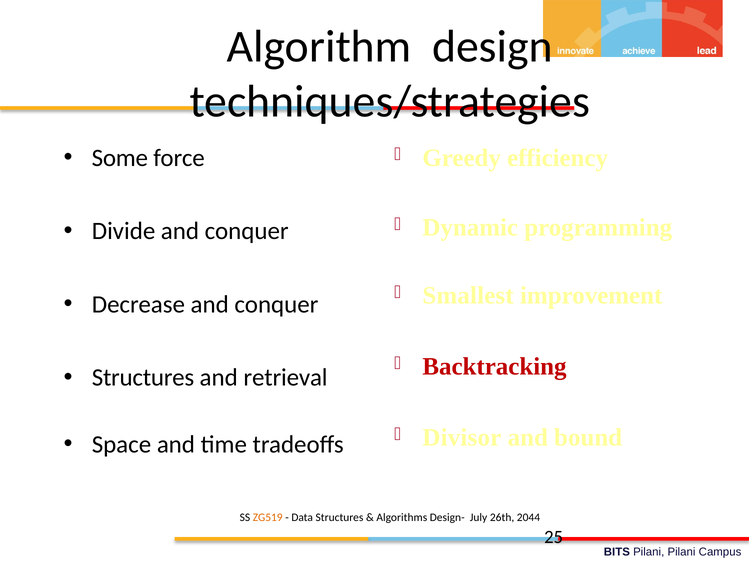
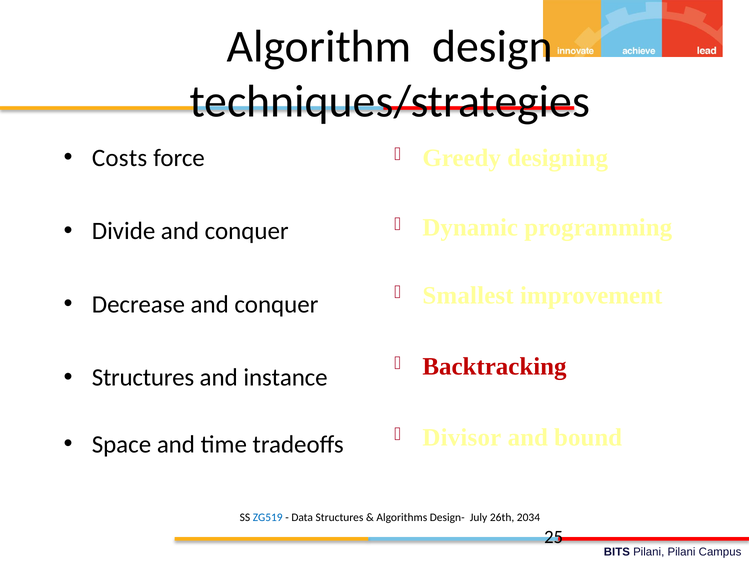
Some: Some -> Costs (120, 158)
efficiency: efficiency -> designing (558, 158)
retrieval: retrieval -> instance (286, 378)
ZG519 colour: orange -> blue (268, 517)
2044: 2044 -> 2034 (528, 517)
